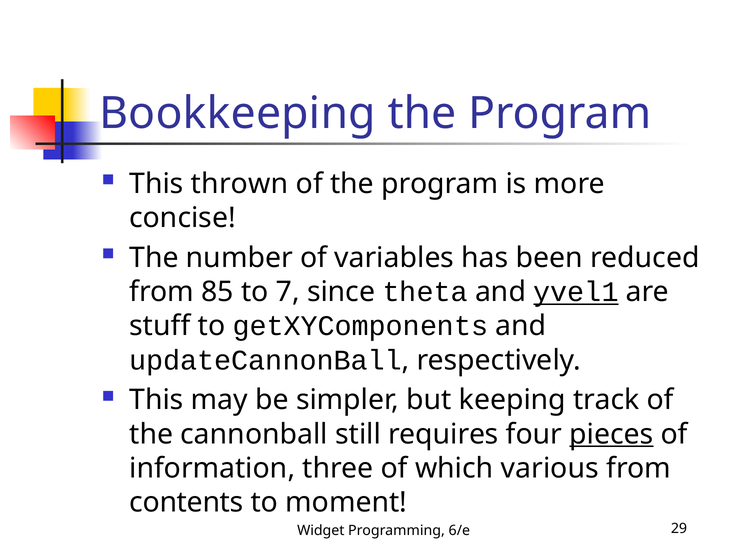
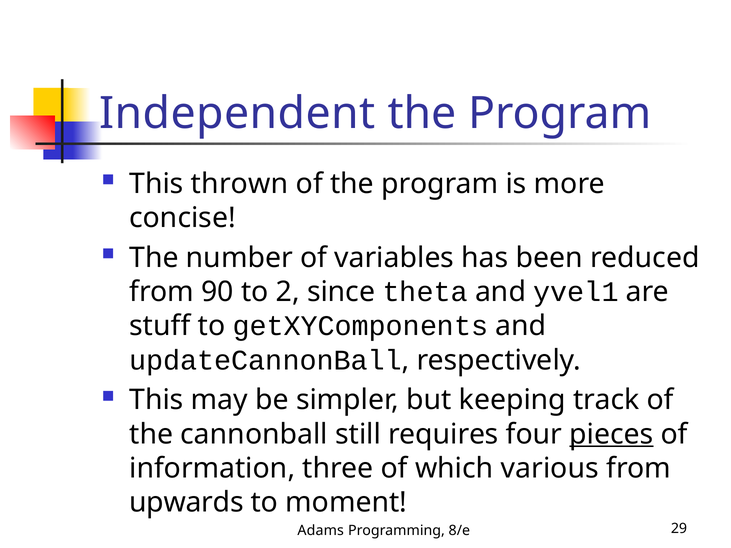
Bookkeeping: Bookkeeping -> Independent (237, 113)
85: 85 -> 90 (217, 292)
7: 7 -> 2 (288, 292)
yvel1 underline: present -> none (576, 292)
contents: contents -> upwards (186, 503)
Widget: Widget -> Adams (321, 531)
6/e: 6/e -> 8/e (459, 531)
